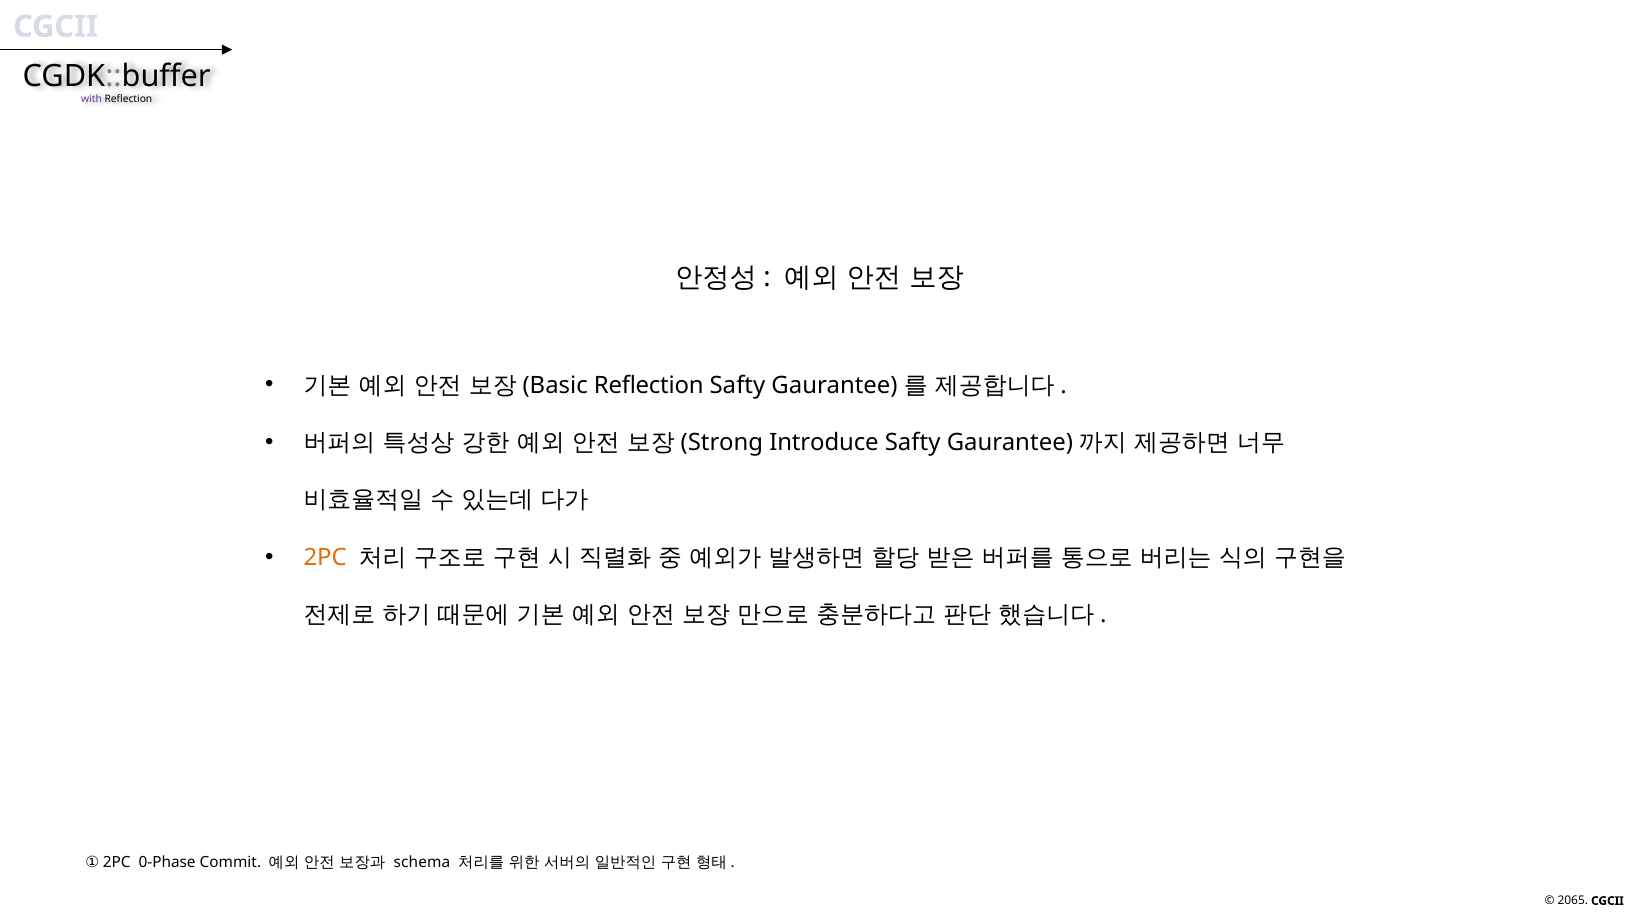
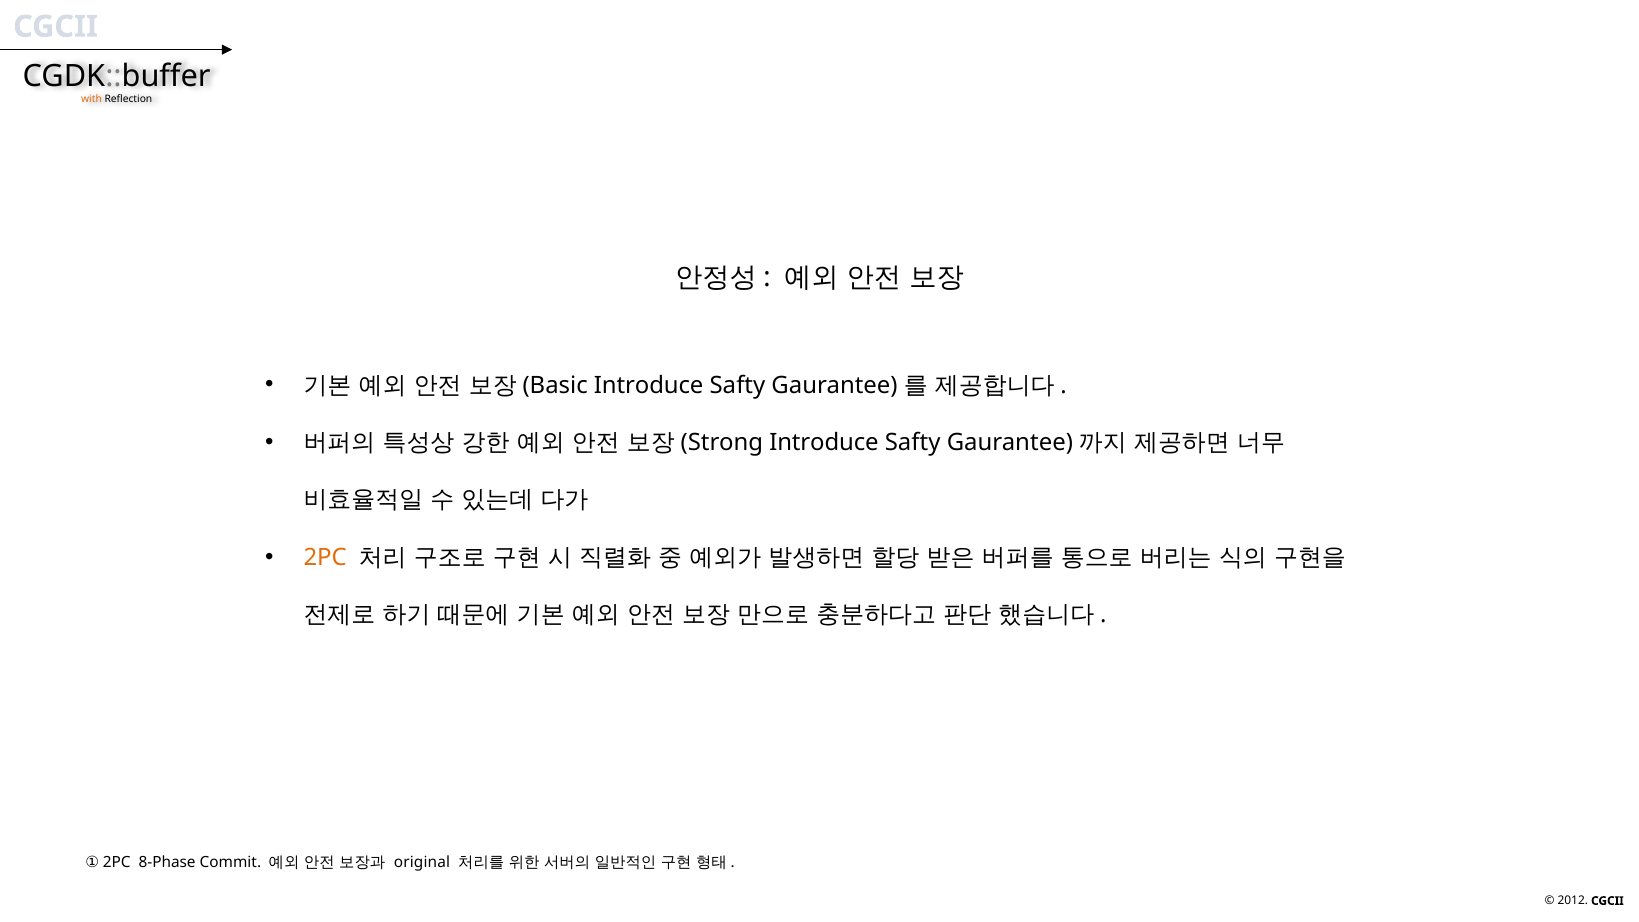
with colour: purple -> orange (92, 99)
Reflection: Reflection -> Introduce (649, 385)
0-Phase: 0-Phase -> 8-Phase (167, 862)
schema: schema -> original (422, 862)
2065: 2065 -> 2012 (1573, 901)
